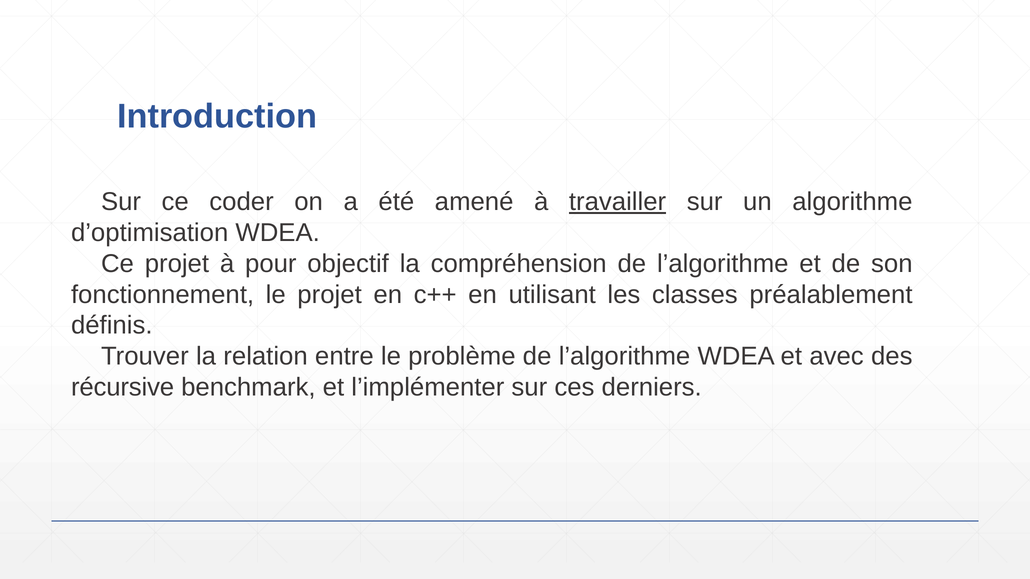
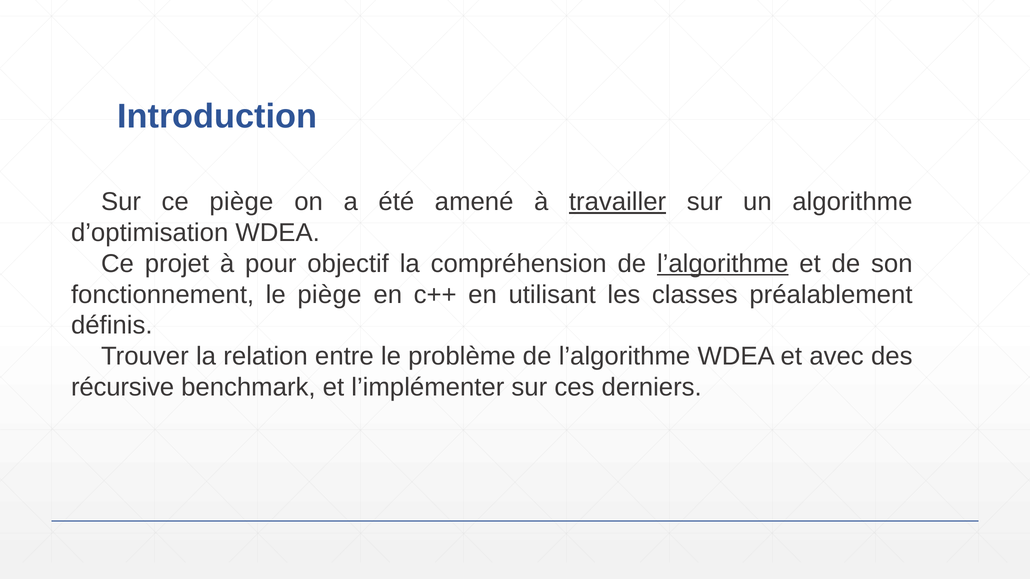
ce coder: coder -> piège (241, 202)
l’algorithme underline: none -> present (723, 264)
le projet: projet -> piège (329, 295)
